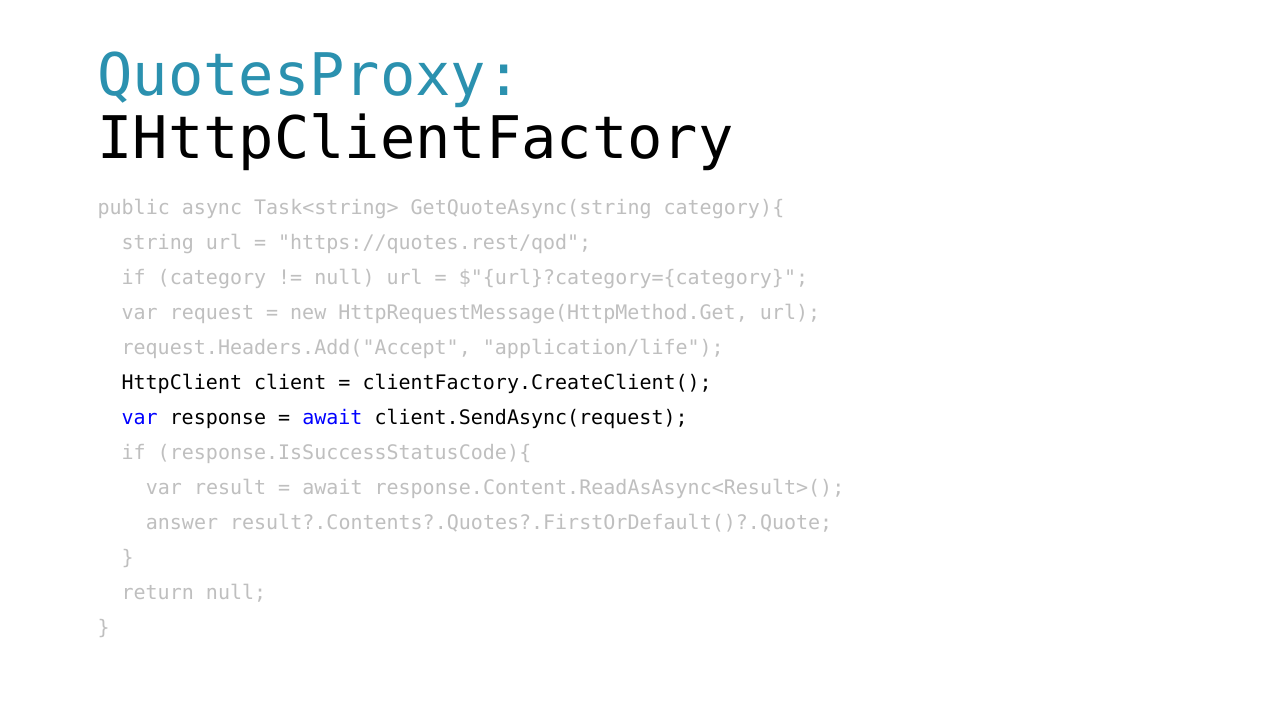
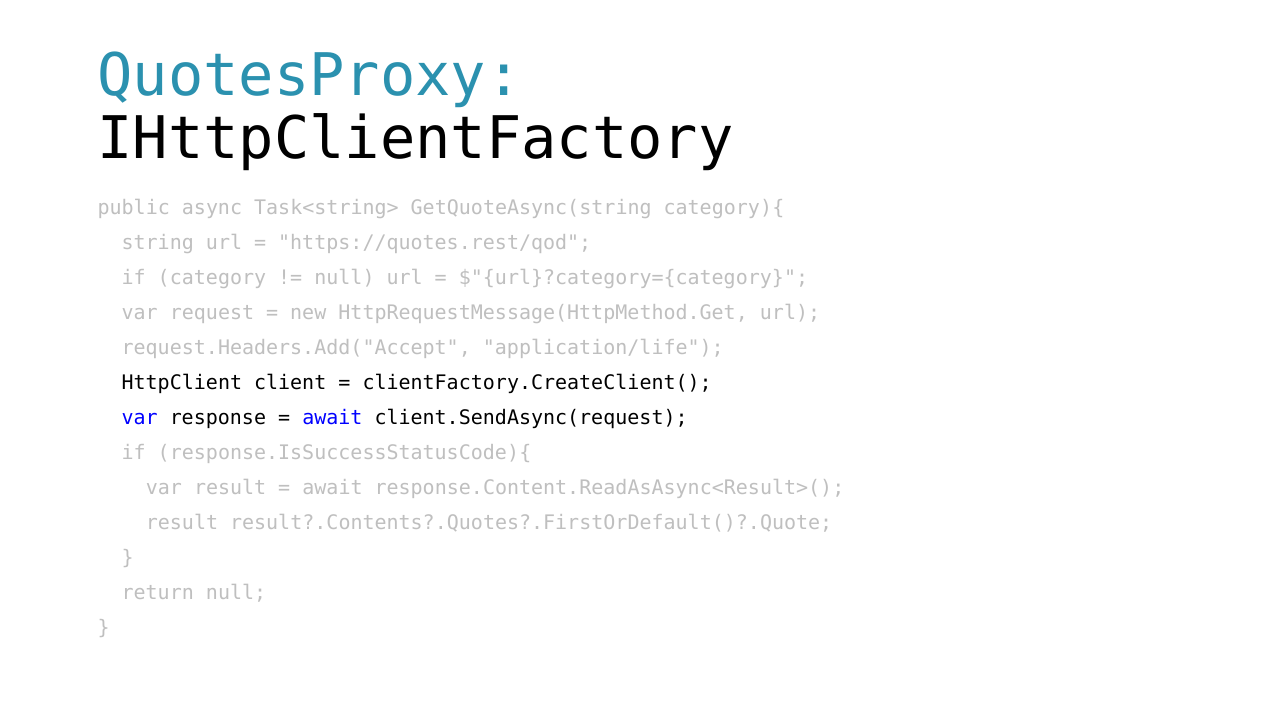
answer: answer -> result (182, 522)
